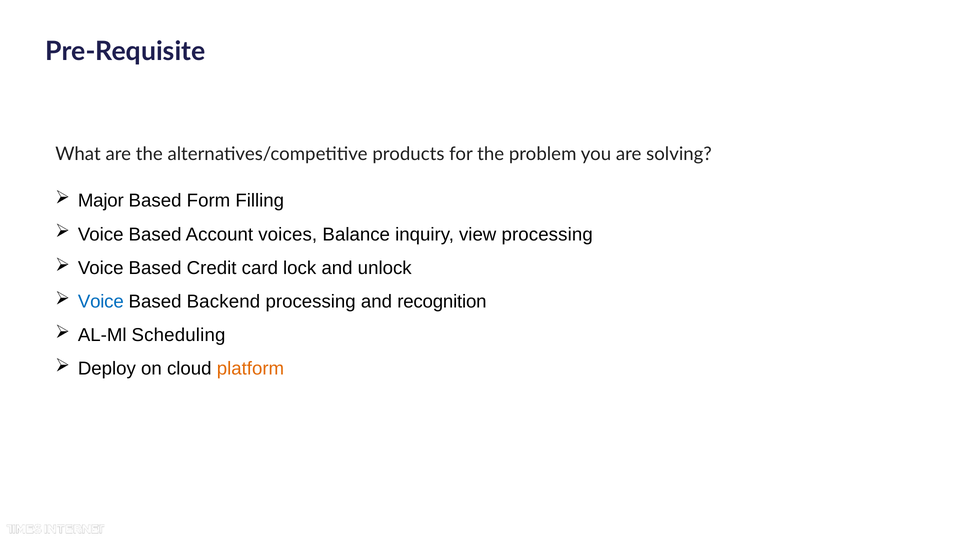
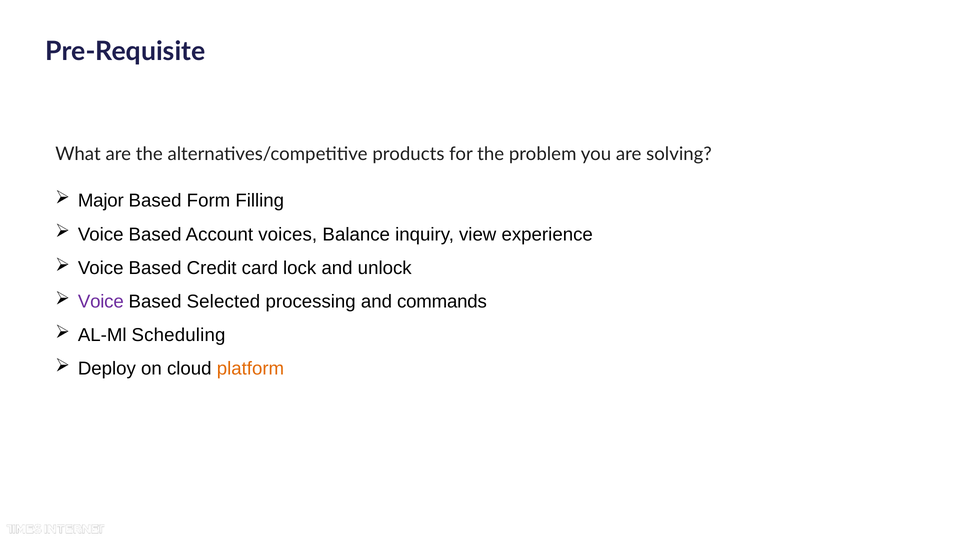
view processing: processing -> experience (547, 234)
Voice colour: blue -> purple (101, 301)
Backend: Backend -> Selected (223, 301)
recognition: recognition -> commands (442, 301)
